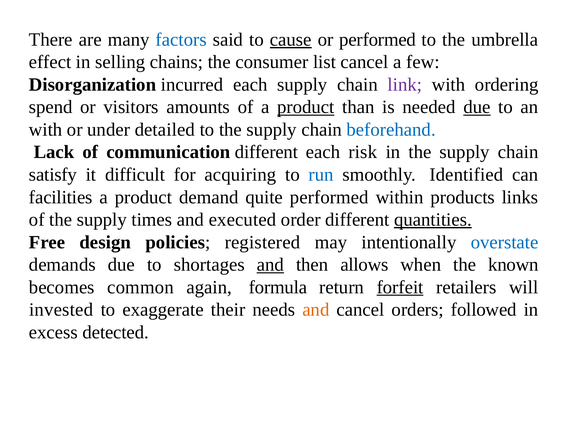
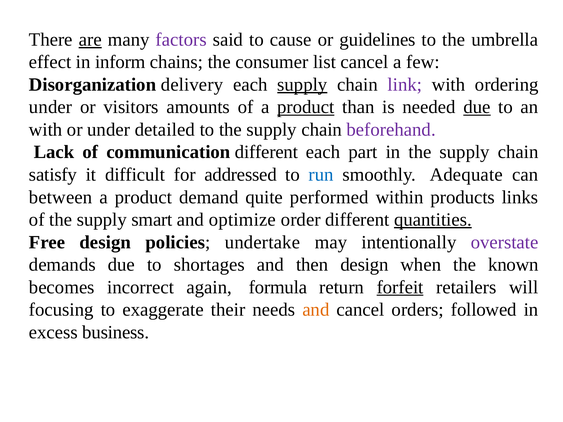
are underline: none -> present (90, 40)
factors colour: blue -> purple (181, 40)
cause underline: present -> none (291, 40)
or performed: performed -> guidelines (378, 40)
selling: selling -> inform (120, 62)
incurred: incurred -> delivery (192, 85)
supply underline: none -> present (302, 85)
spend: spend -> under (51, 107)
beforehand colour: blue -> purple (391, 130)
risk: risk -> part (363, 152)
acquiring: acquiring -> addressed (241, 175)
Identified: Identified -> Adequate (466, 175)
facilities: facilities -> between (61, 197)
times: times -> smart (152, 220)
executed: executed -> optimize (242, 220)
registered: registered -> undertake (262, 242)
overstate colour: blue -> purple (505, 242)
and underline: present -> none (270, 265)
then allows: allows -> design (364, 265)
common: common -> incorrect (141, 287)
invested: invested -> focusing (61, 310)
detected: detected -> business (116, 332)
